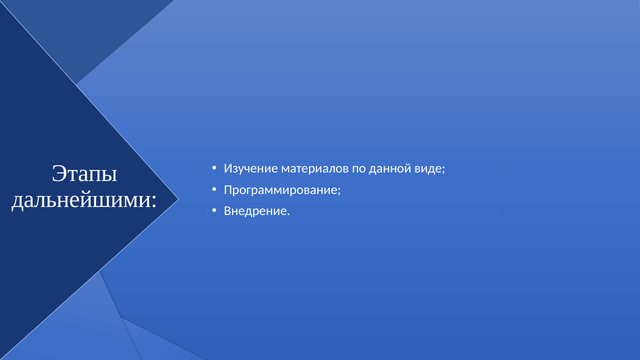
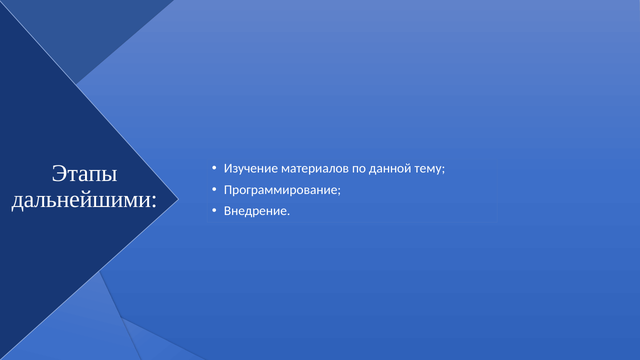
виде: виде -> тему (430, 169)
